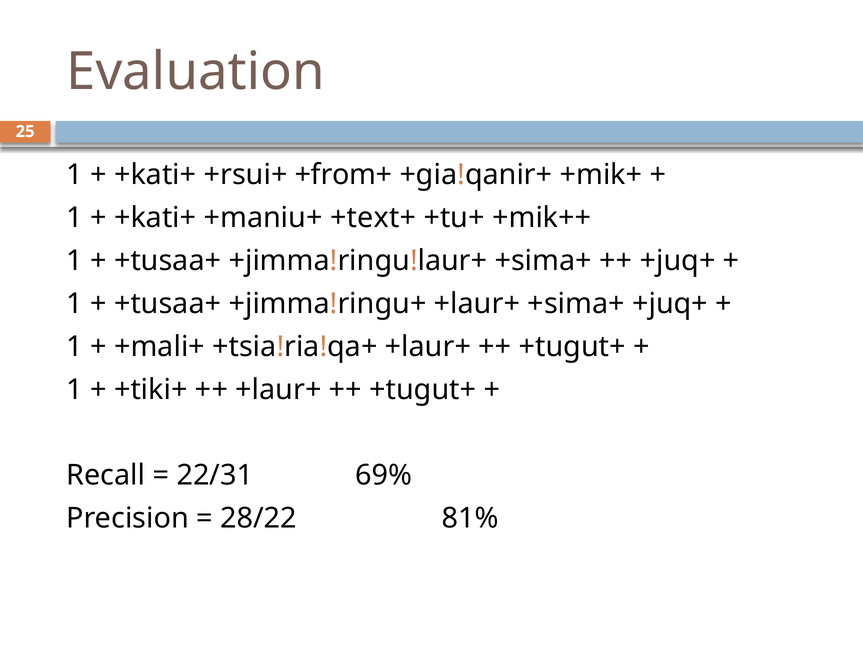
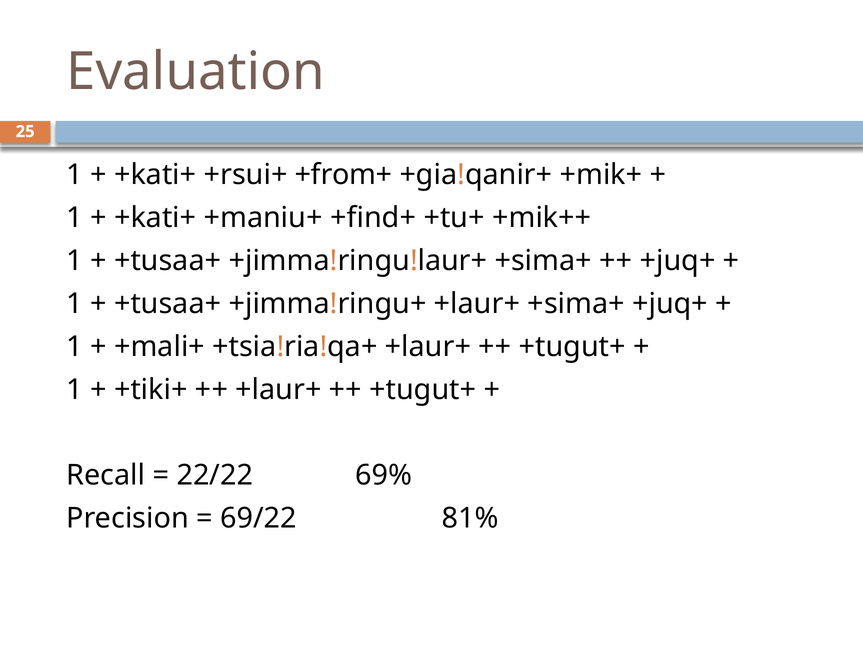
+text+: +text+ -> +find+ (373, 217)
22/31: 22/31 -> 22/22 (215, 475)
28/22: 28/22 -> 69/22 (258, 518)
